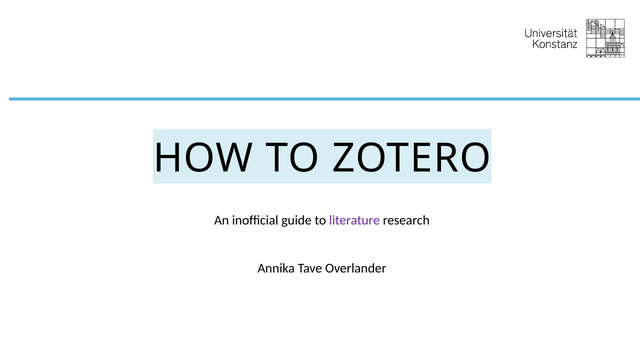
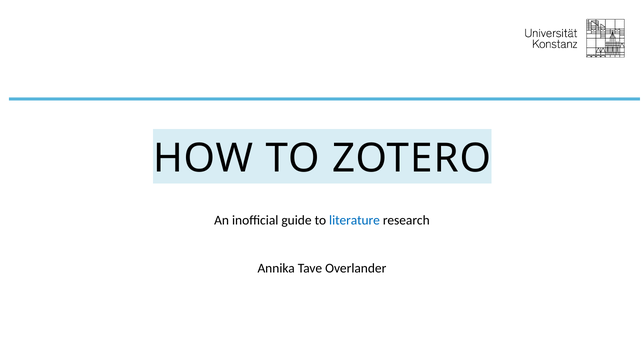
literature colour: purple -> blue (355, 221)
